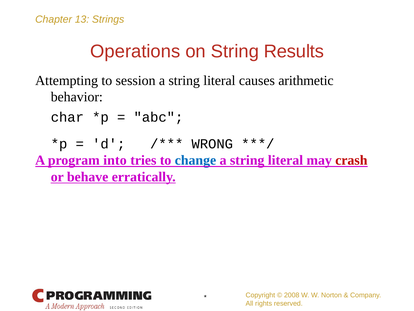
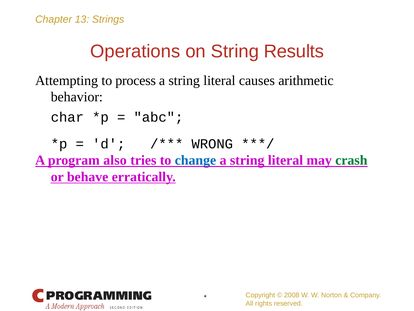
session: session -> process (136, 80)
into: into -> also (115, 160)
crash colour: red -> green (351, 160)
